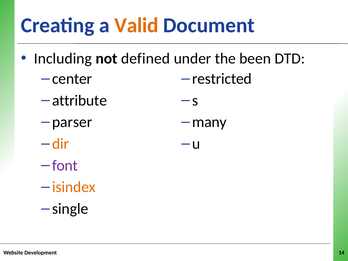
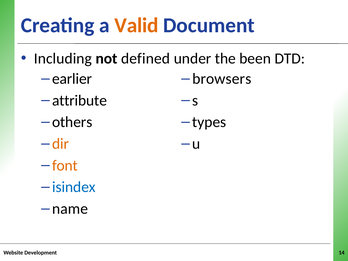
center: center -> earlier (72, 79)
restricted: restricted -> browsers (222, 79)
parser: parser -> others (72, 122)
many: many -> types (209, 122)
font colour: purple -> orange (65, 165)
isindex colour: orange -> blue (74, 187)
single: single -> name (70, 209)
